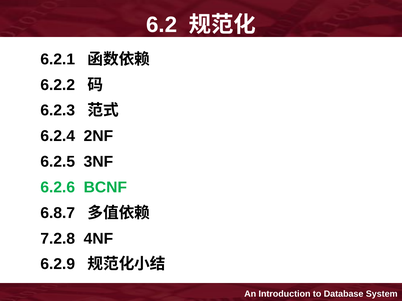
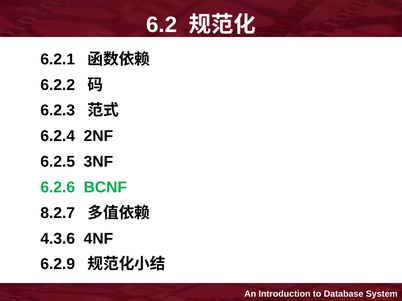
6.8.7: 6.8.7 -> 8.2.7 (58, 213)
7.2.8: 7.2.8 -> 4.3.6 (58, 239)
